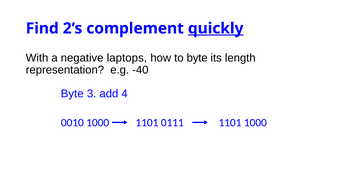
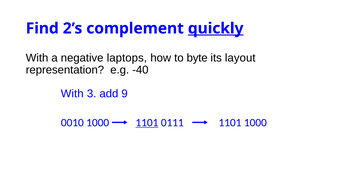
length: length -> layout (240, 58)
Byte: Byte -> With (72, 94)
4: 4 -> 9 (125, 94)
1101 underline: none -> present (147, 123)
